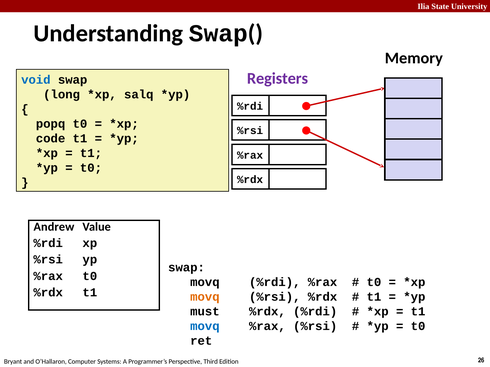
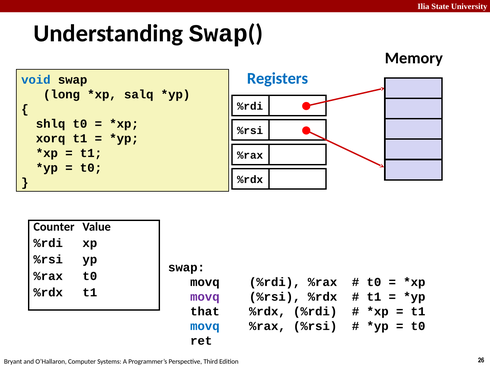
Registers colour: purple -> blue (277, 79)
popq: popq -> shlq (51, 124)
code: code -> xorq (51, 139)
Andrew: Andrew -> Counter (54, 227)
movq colour: orange -> purple (205, 297)
must: must -> that (205, 312)
